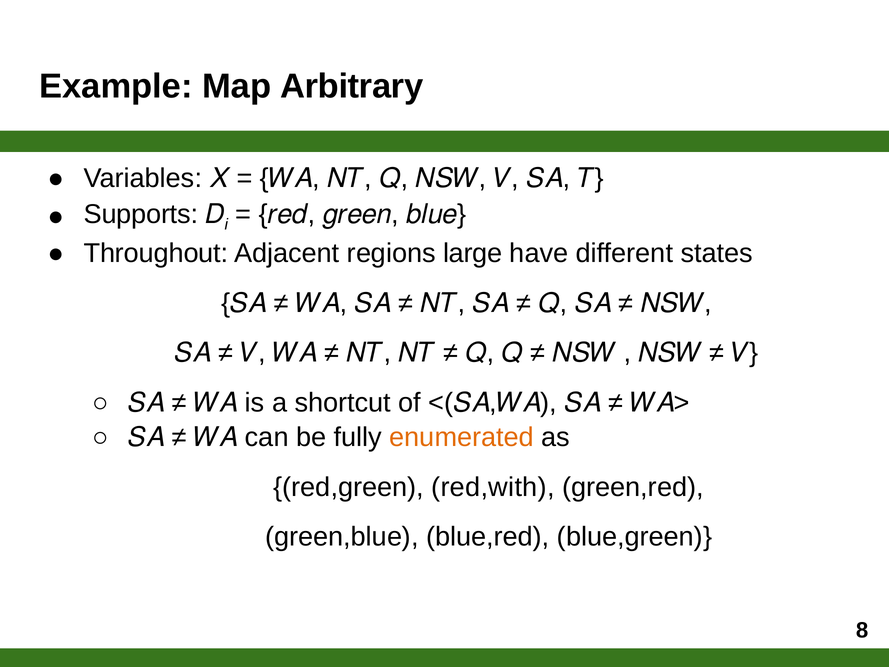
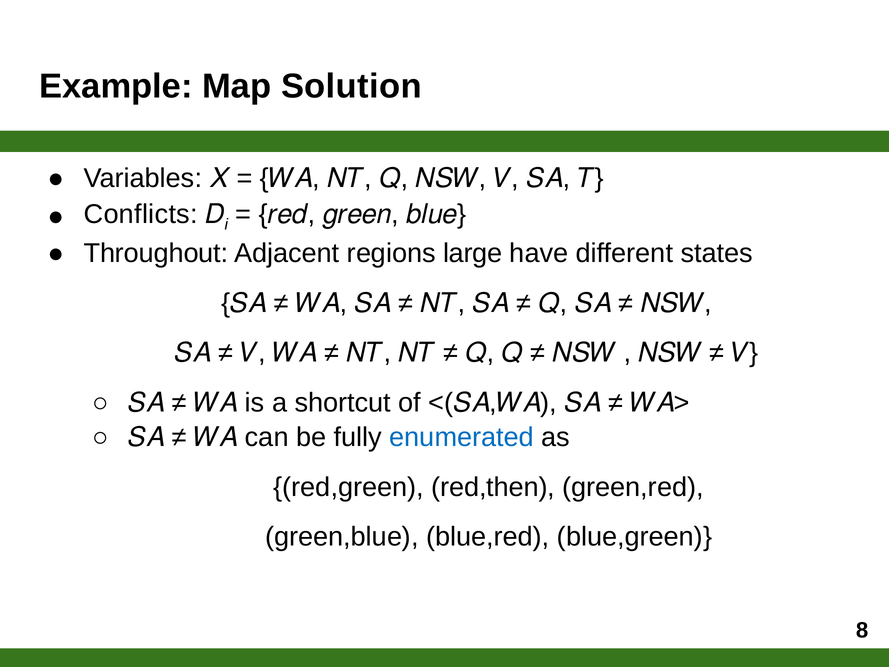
Arbitrary: Arbitrary -> Solution (351, 86)
Supports: Supports -> Conflicts (141, 214)
enumerated colour: orange -> blue (462, 437)
red,with: red,with -> red,then (493, 487)
